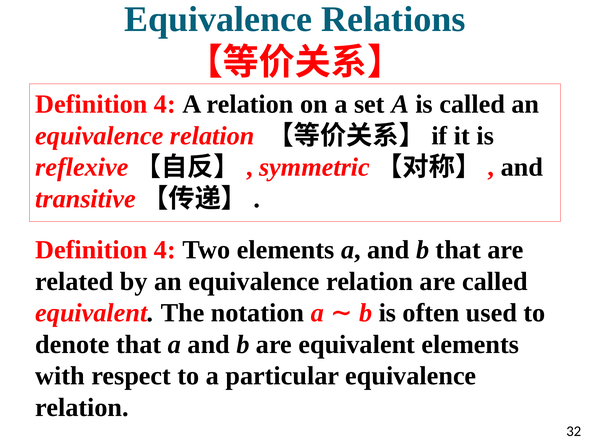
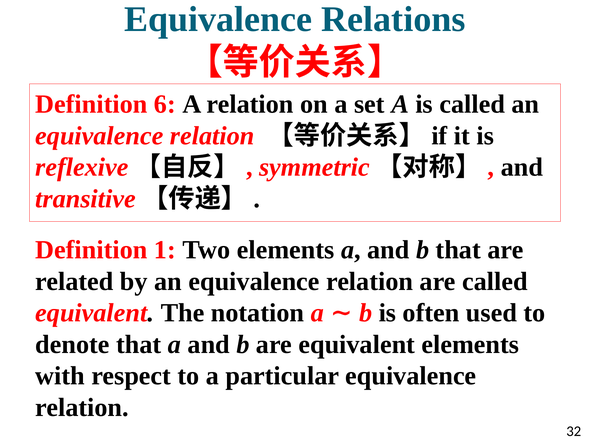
4: 4 -> 6 (165, 104)
4: 4 -> 1 (165, 250)
